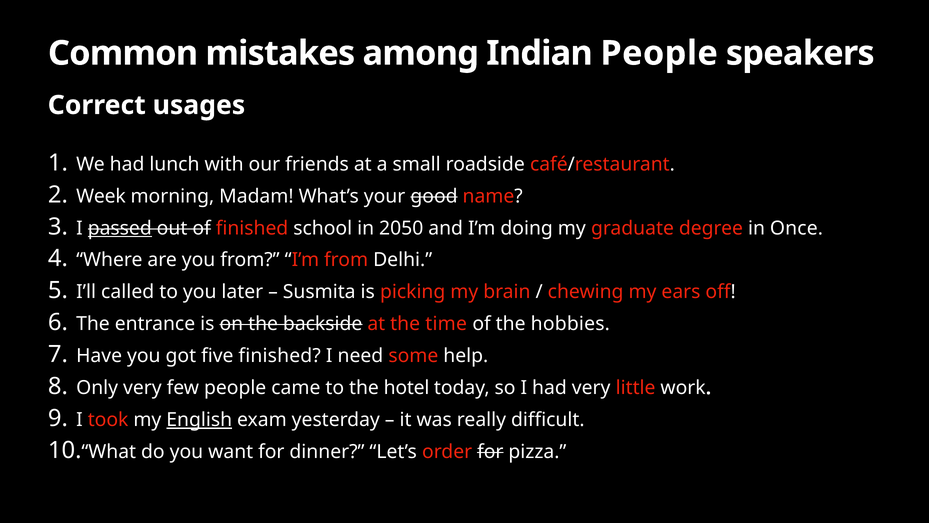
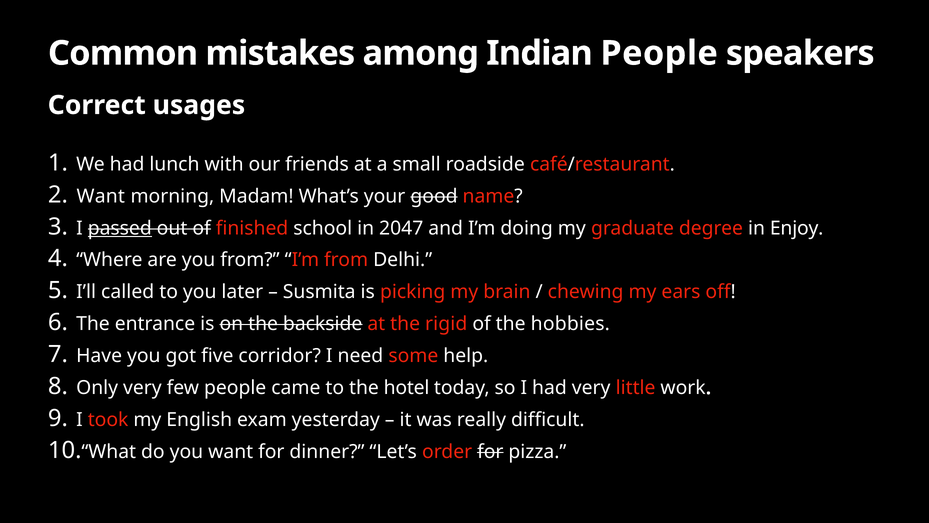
Week: Week -> Want (101, 196)
2050: 2050 -> 2047 (401, 228)
Once: Once -> Enjoy (797, 228)
time: time -> rigid (446, 324)
five finished: finished -> corridor (280, 356)
English underline: present -> none (199, 420)
